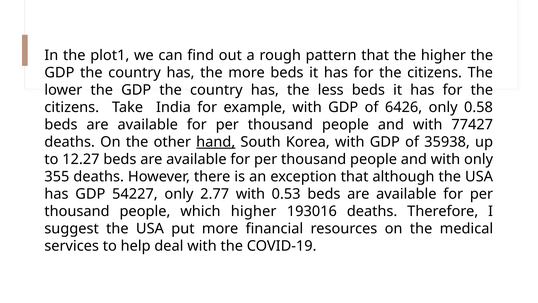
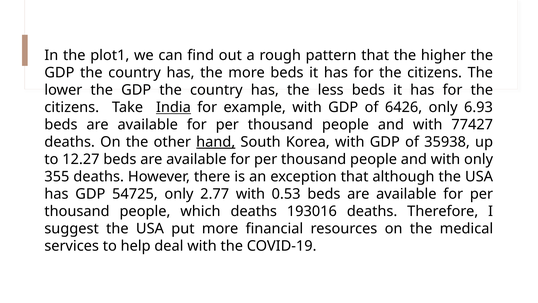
India underline: none -> present (173, 107)
0.58: 0.58 -> 6.93 (478, 107)
54227: 54227 -> 54725 (135, 194)
which higher: higher -> deaths (254, 211)
